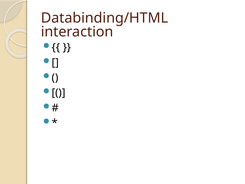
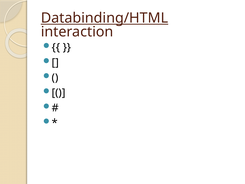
Databinding/HTML underline: none -> present (105, 18)
